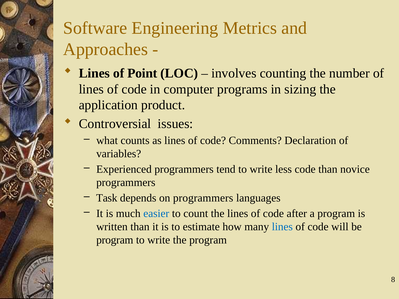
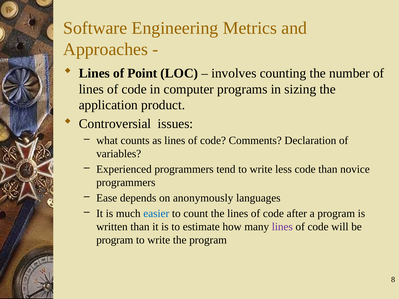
Task: Task -> Ease (107, 198)
on programmers: programmers -> anonymously (203, 198)
lines colour: blue -> purple (282, 227)
